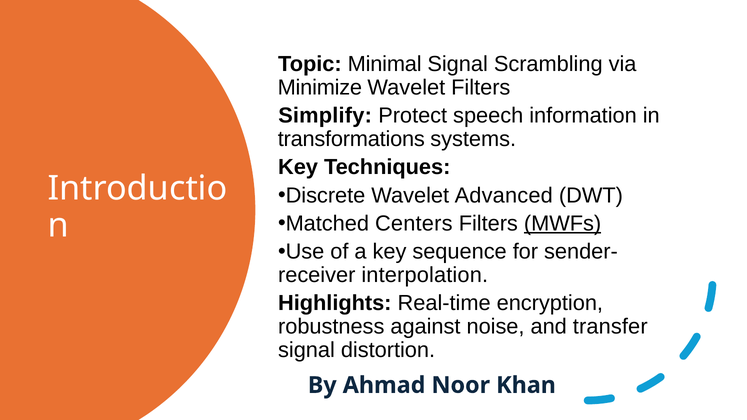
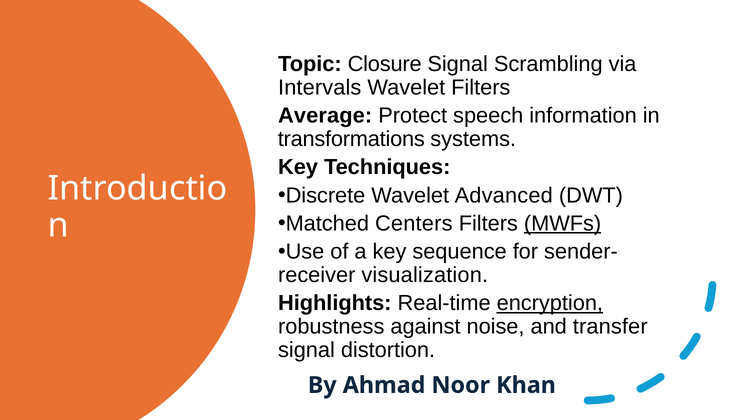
Minimal: Minimal -> Closure (385, 64)
Minimize: Minimize -> Intervals (320, 87)
Simplify: Simplify -> Average (325, 116)
interpolation: interpolation -> visualization (425, 275)
encryption underline: none -> present (550, 303)
